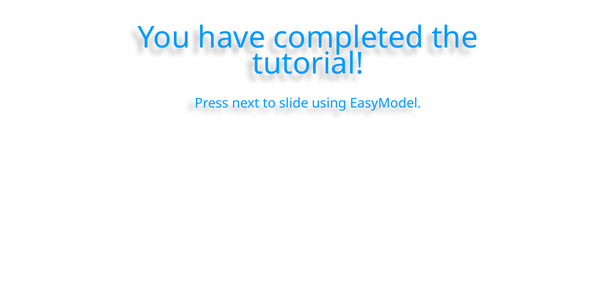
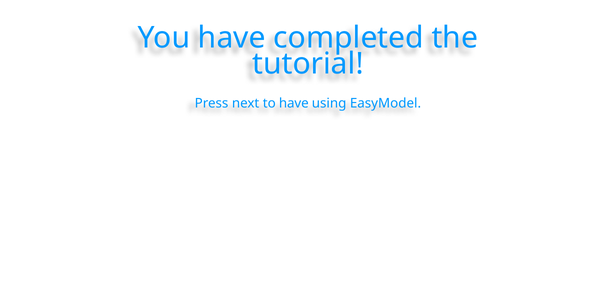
to slide: slide -> have (294, 103)
